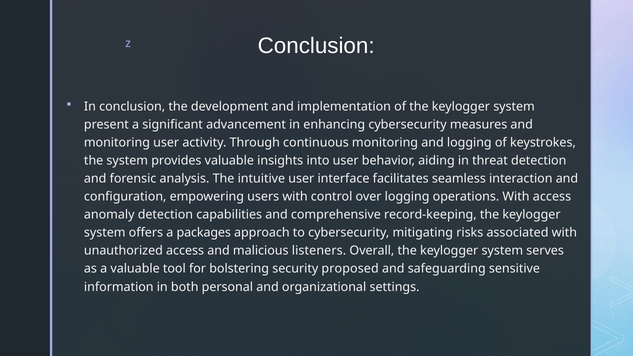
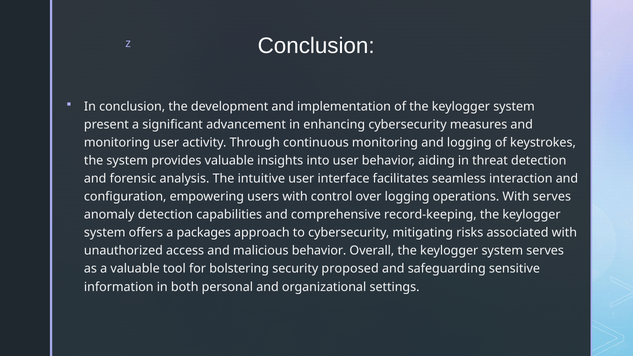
With access: access -> serves (552, 197)
malicious listeners: listeners -> behavior (319, 251)
